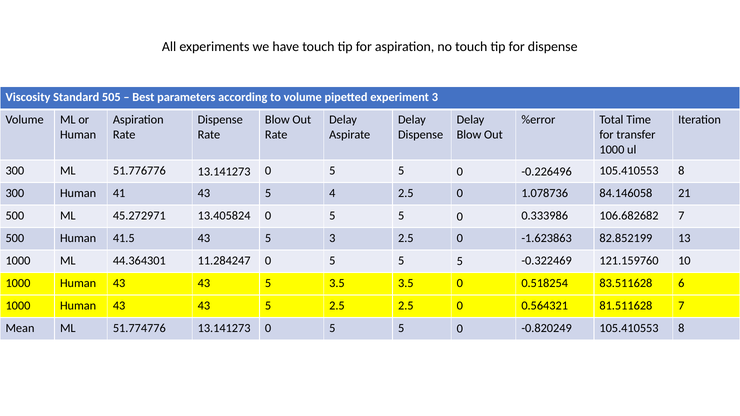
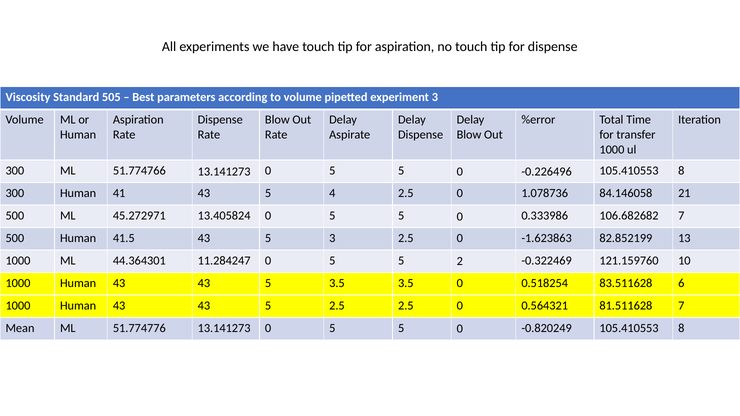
51.776776: 51.776776 -> 51.774766 (139, 171)
5 5 5: 5 -> 2 (460, 262)
